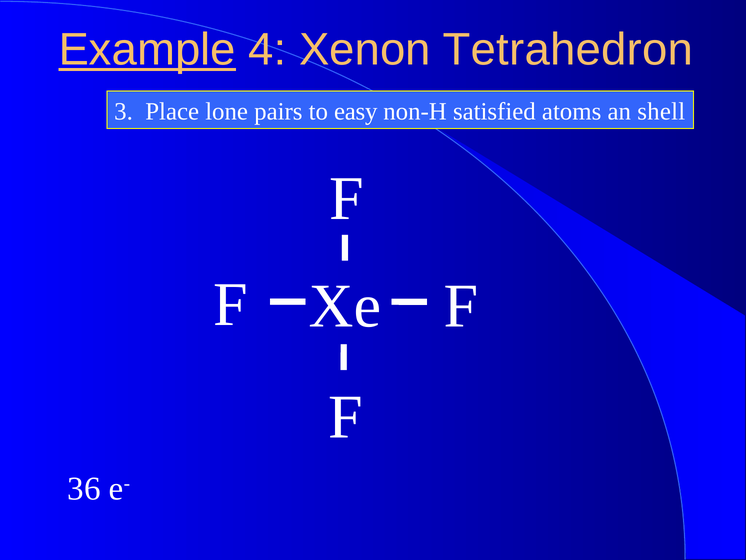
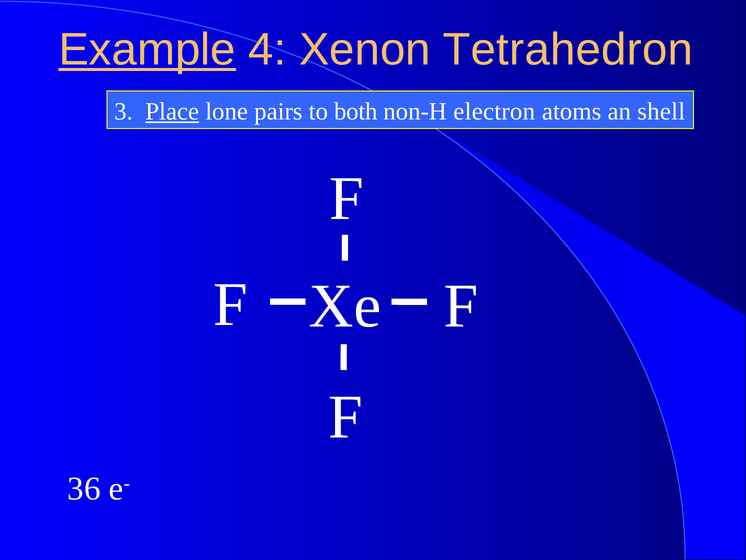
Place underline: none -> present (172, 111)
easy: easy -> both (356, 111)
satisfied: satisfied -> electron (494, 111)
